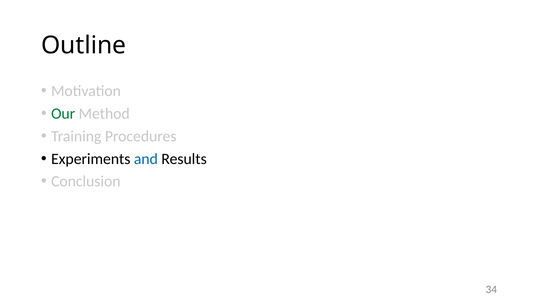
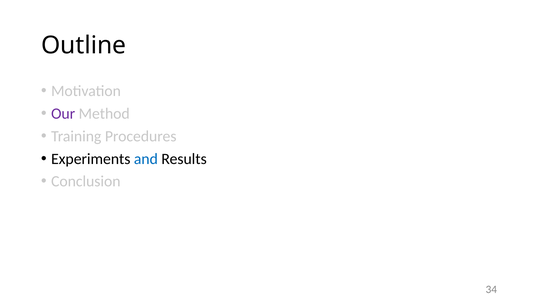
Our colour: green -> purple (63, 114)
